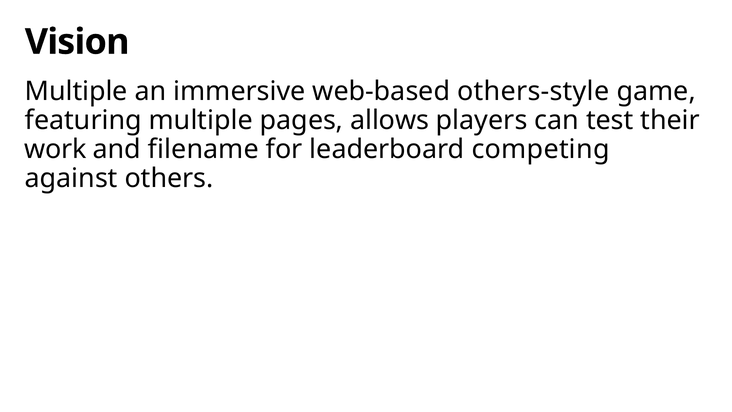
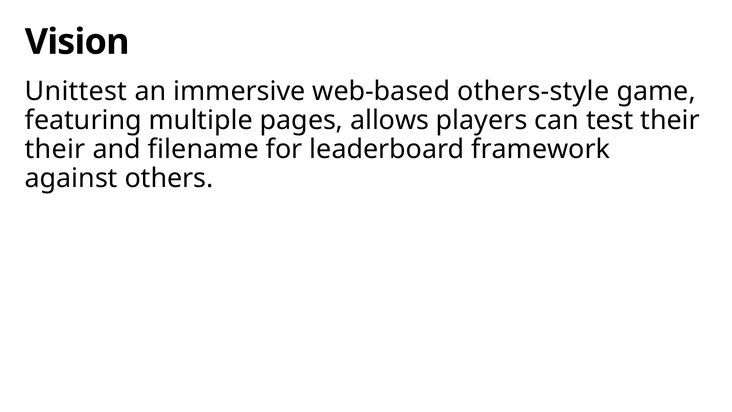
Multiple: Multiple -> Unittest (76, 91)
work: work -> their (55, 149)
competing: competing -> framework (541, 149)
